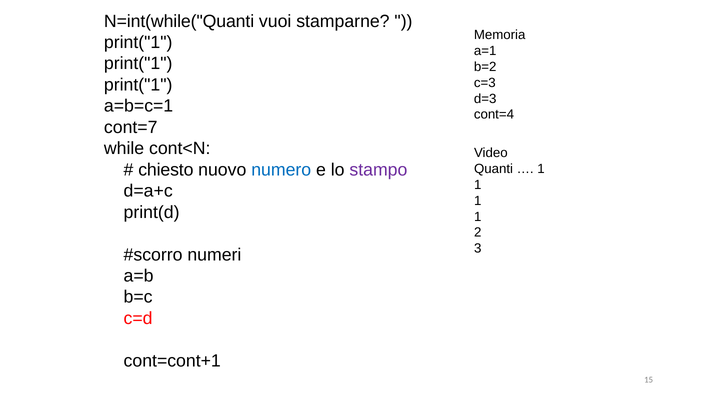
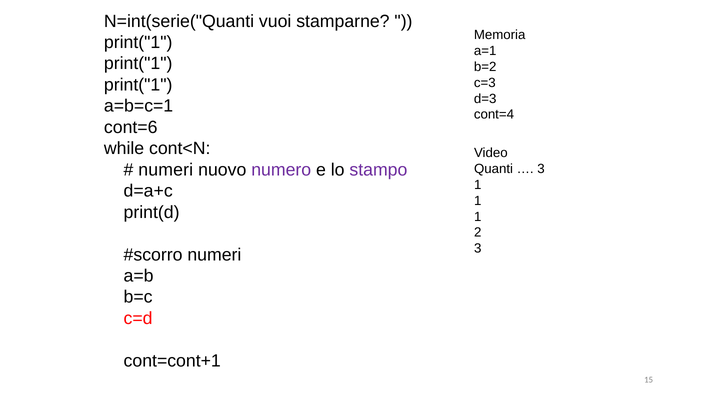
N=int(while("Quanti: N=int(while("Quanti -> N=int(serie("Quanti (179, 21)
cont=7: cont=7 -> cont=6 (131, 127)
chiesto: chiesto -> numeri (166, 170)
numero colour: blue -> purple (281, 170)
1: 1 -> 3 (541, 169)
